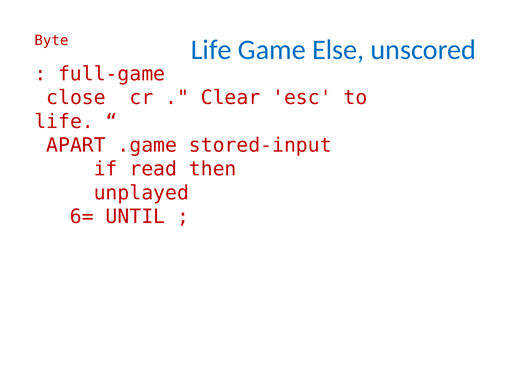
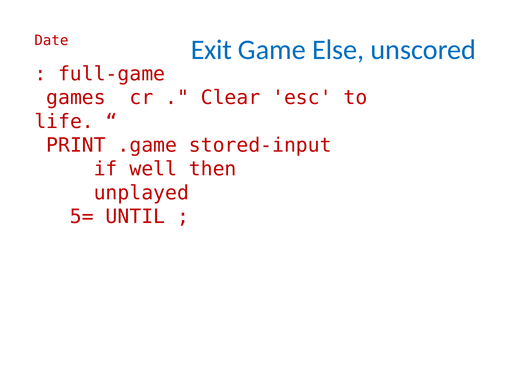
Byte: Byte -> Date (51, 40)
Life: Life -> Exit (211, 50)
close: close -> games (76, 98)
APART: APART -> PRINT (76, 145)
read: read -> well (153, 169)
6=: 6= -> 5= (82, 216)
